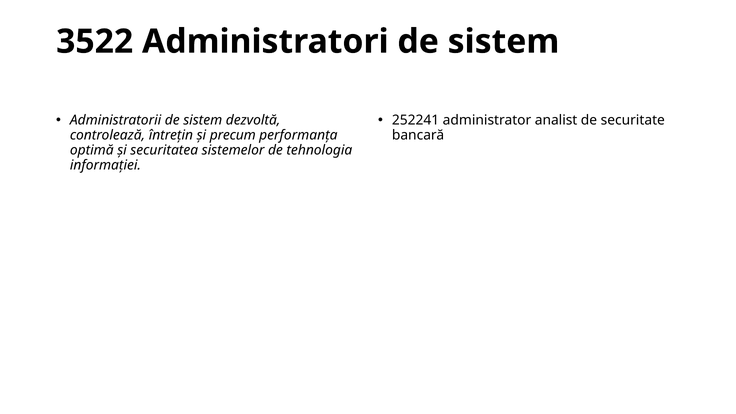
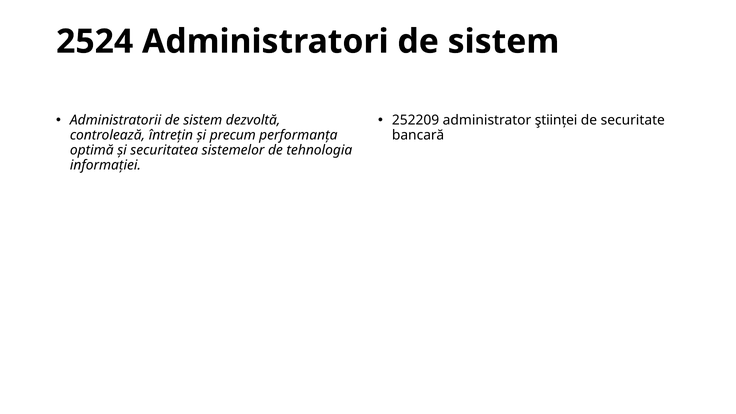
3522: 3522 -> 2524 (95, 42)
252241: 252241 -> 252209 (416, 120)
analist: analist -> ştiinţei (556, 120)
